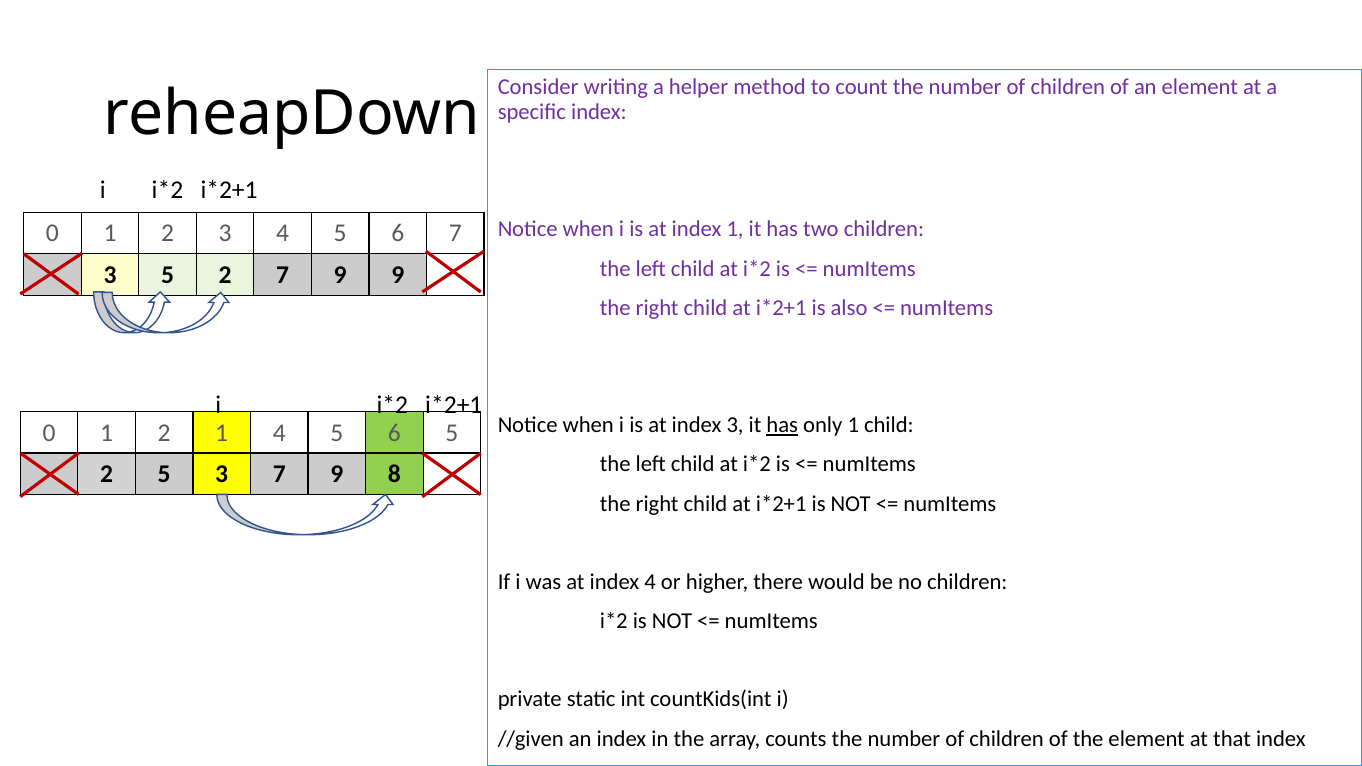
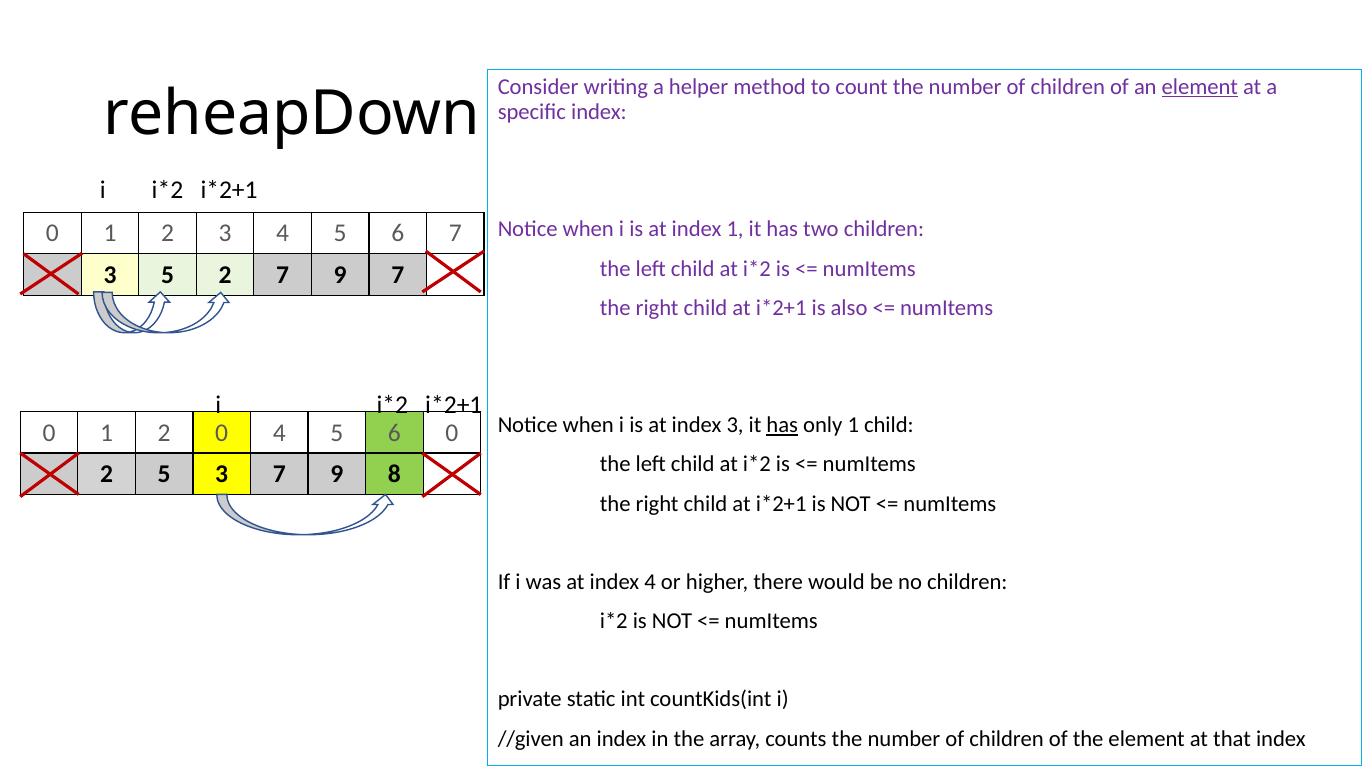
element underline: none -> present (1200, 87)
9 9: 9 -> 7 (398, 275)
2 1: 1 -> 0 (222, 433)
6 5: 5 -> 0 (452, 433)
